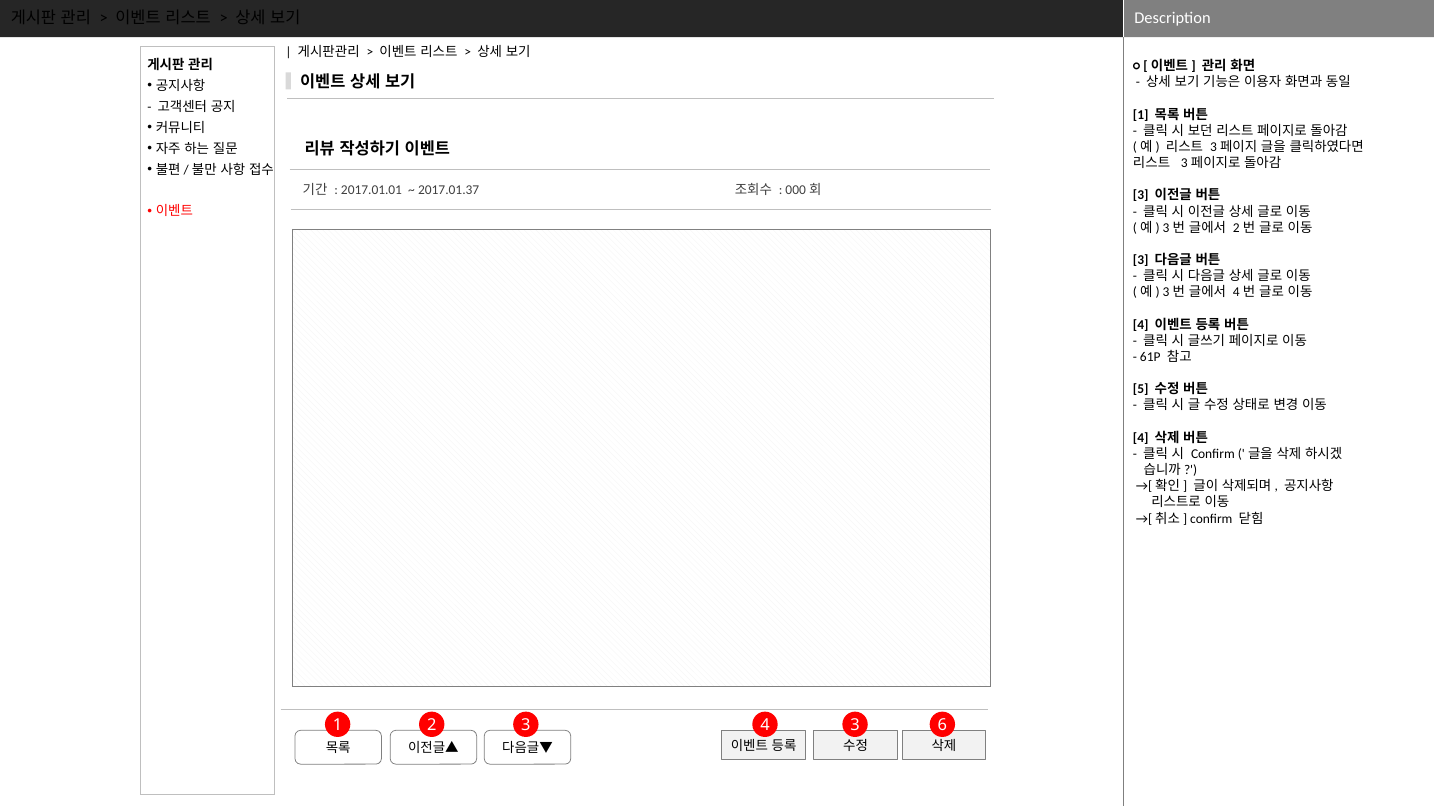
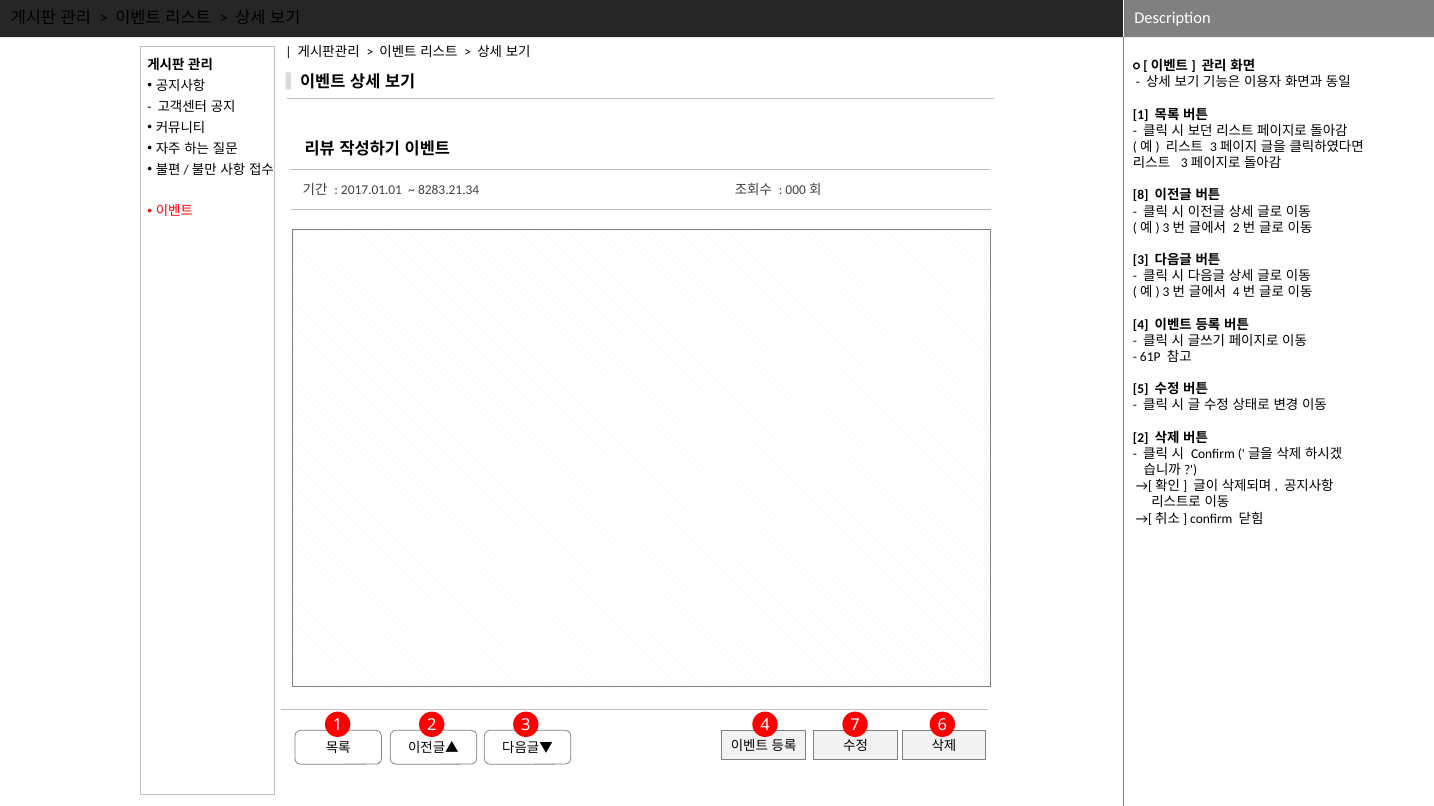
2017.01.37: 2017.01.37 -> 8283.21.34 (449, 190)
3: 3 -> 8 (1141, 196)
4: 4 -> 2 (1141, 438)
4 3: 3 -> 7 (855, 726)
